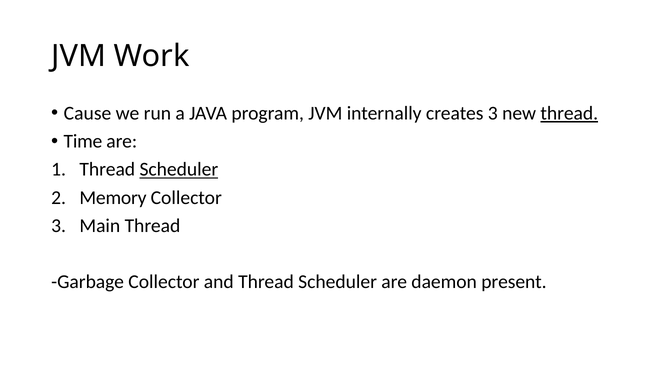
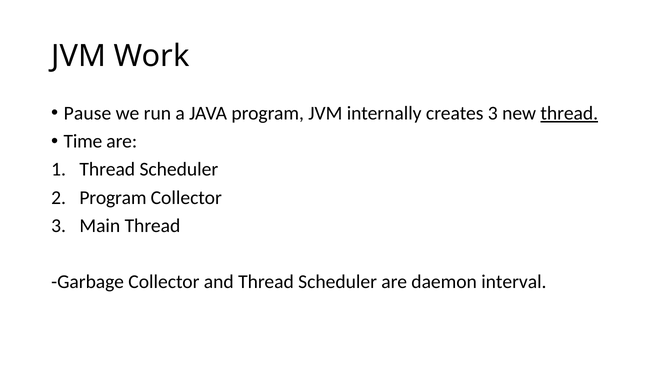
Cause: Cause -> Pause (87, 113)
Scheduler underline: present -> none (179, 170)
Memory: Memory -> Program (113, 198)
present: present -> interval (514, 282)
